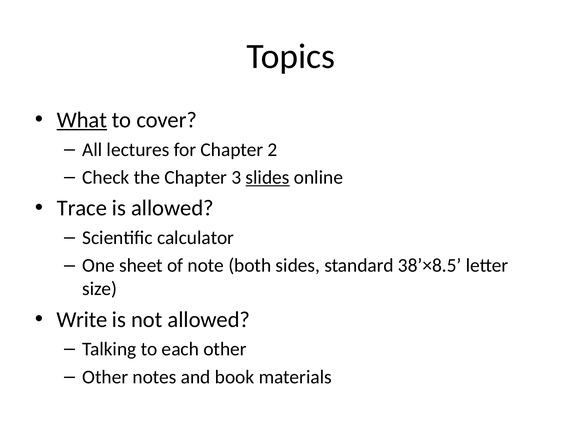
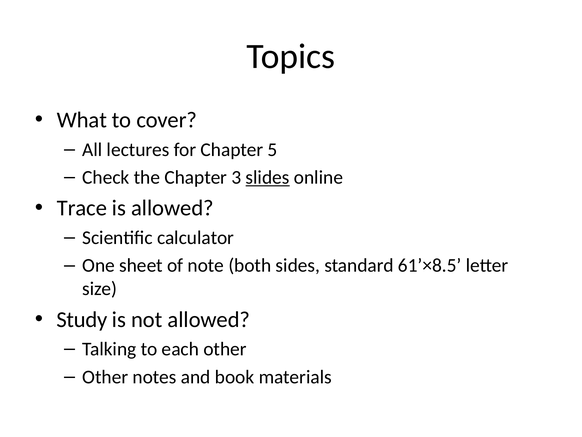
What underline: present -> none (82, 120)
2: 2 -> 5 (273, 149)
38’×8.5: 38’×8.5 -> 61’×8.5 (430, 265)
Write: Write -> Study (82, 319)
